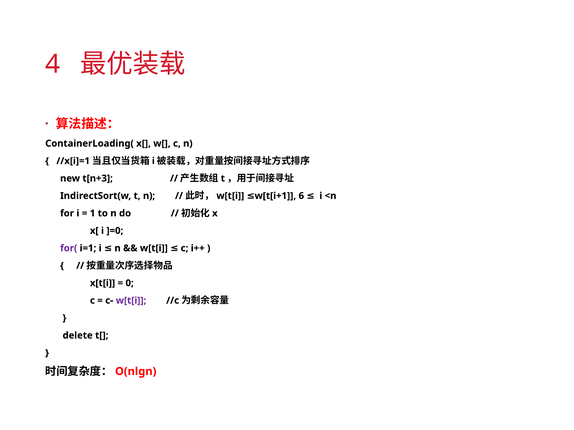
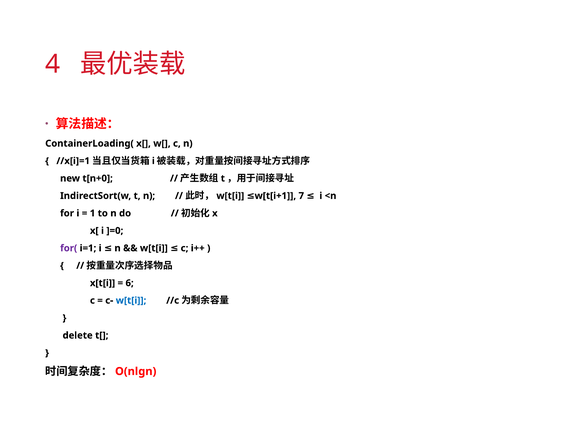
t[n+3: t[n+3 -> t[n+0 (98, 179)
6: 6 -> 7 (301, 196)
0: 0 -> 6 (130, 283)
w[t[i colour: purple -> blue (131, 301)
